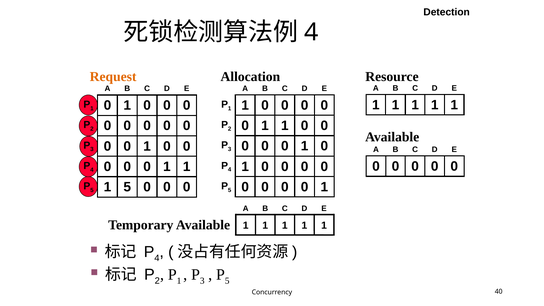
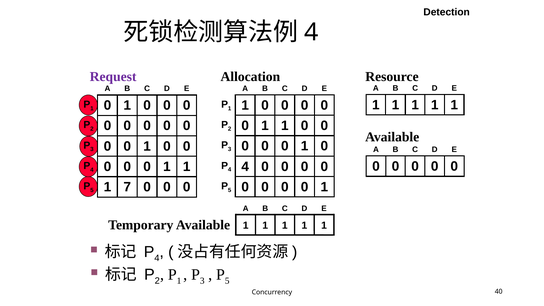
Request colour: orange -> purple (113, 77)
1: 1 -> 4 (245, 167)
1 5: 5 -> 7 (127, 187)
